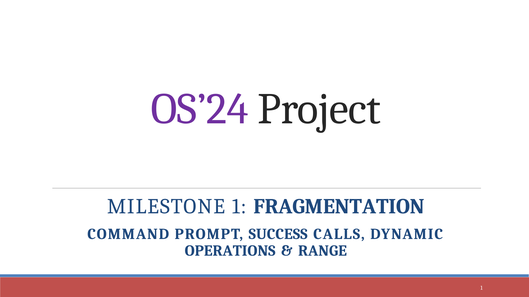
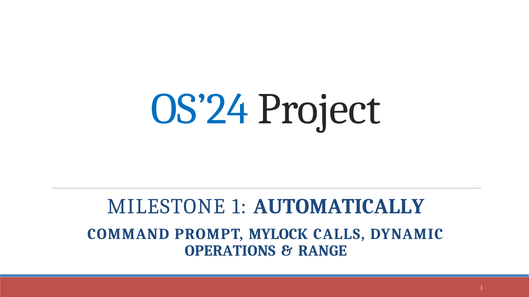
OS’24 colour: purple -> blue (200, 109)
FRAGMENTATION: FRAGMENTATION -> AUTOMATICALLY (339, 207)
SUCCESS: SUCCESS -> MYLOCK (278, 234)
